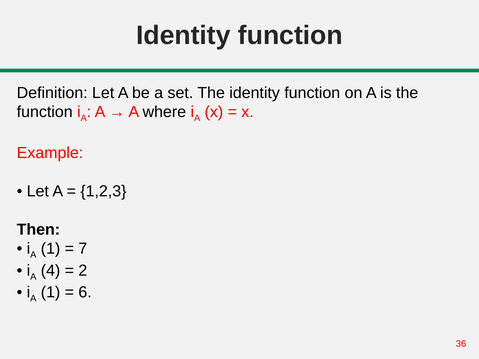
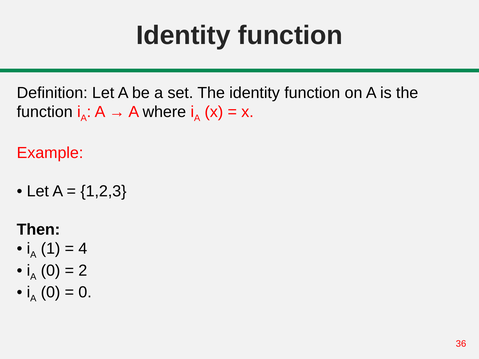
7: 7 -> 4 (83, 249)
4: 4 -> 0 (51, 271)
1: 1 -> 0 (51, 292)
6: 6 -> 0 (85, 292)
